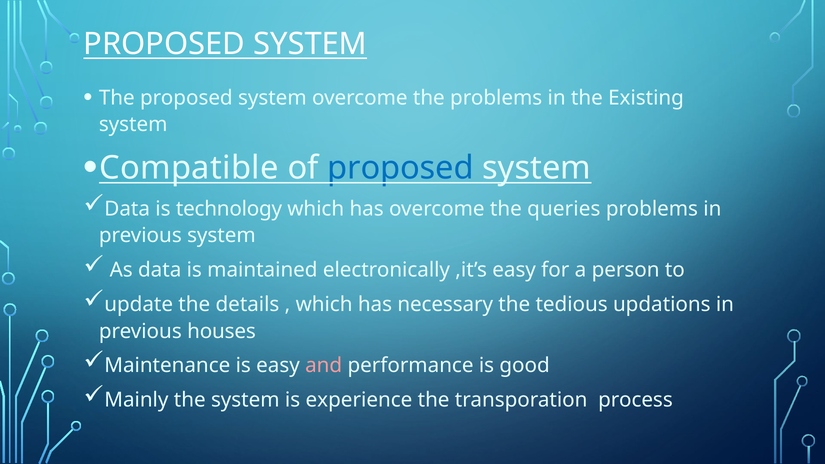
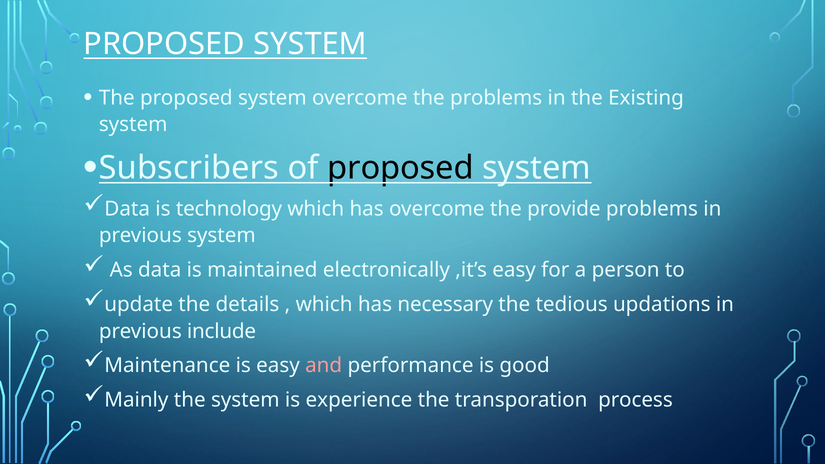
Compatible: Compatible -> Subscribers (189, 168)
proposed colour: blue -> black (401, 168)
queries: queries -> provide (564, 209)
houses: houses -> include (222, 331)
